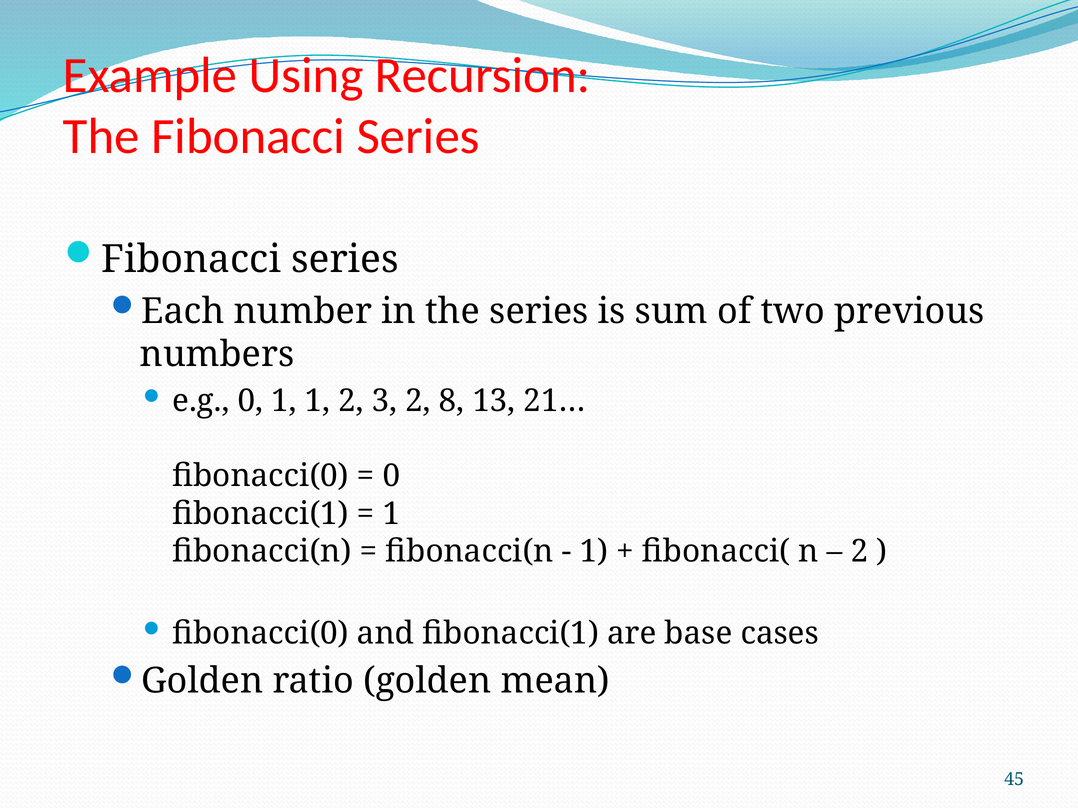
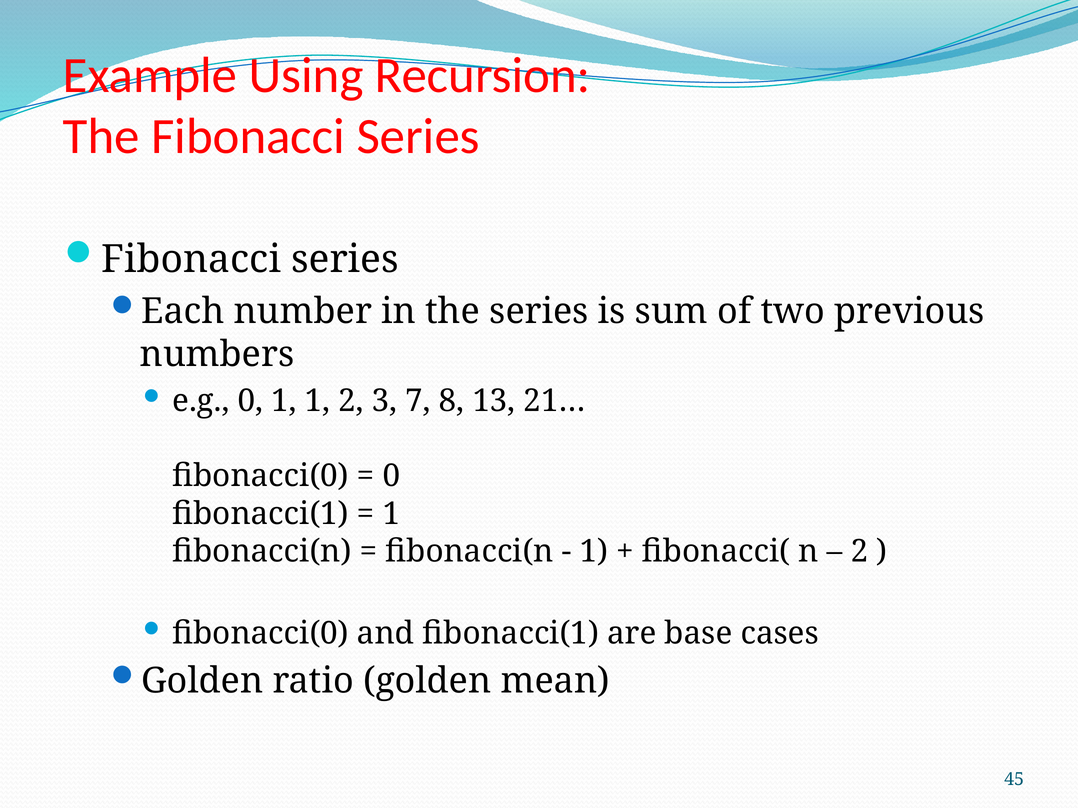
3 2: 2 -> 7 (418, 401)
